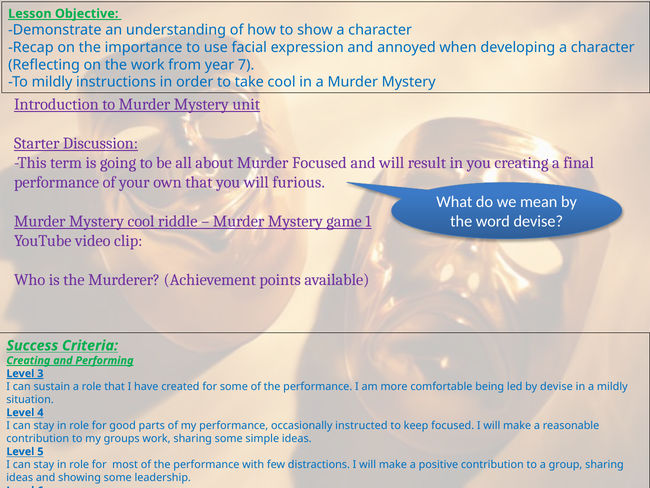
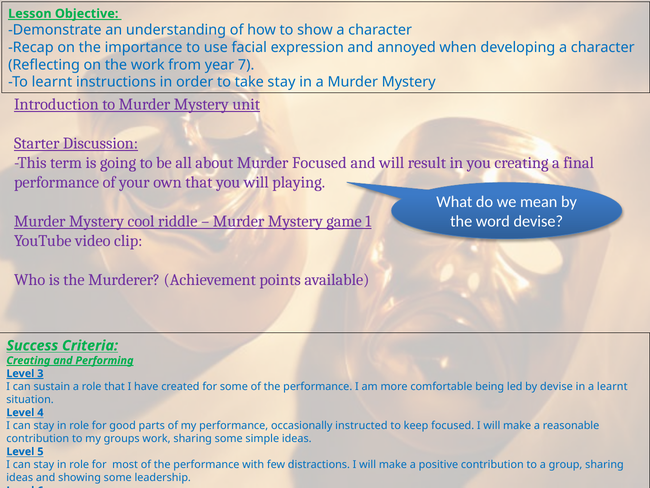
To mildly: mildly -> learnt (52, 82)
take cool: cool -> stay (281, 82)
furious: furious -> playing (299, 182)
a mildly: mildly -> learnt (612, 386)
